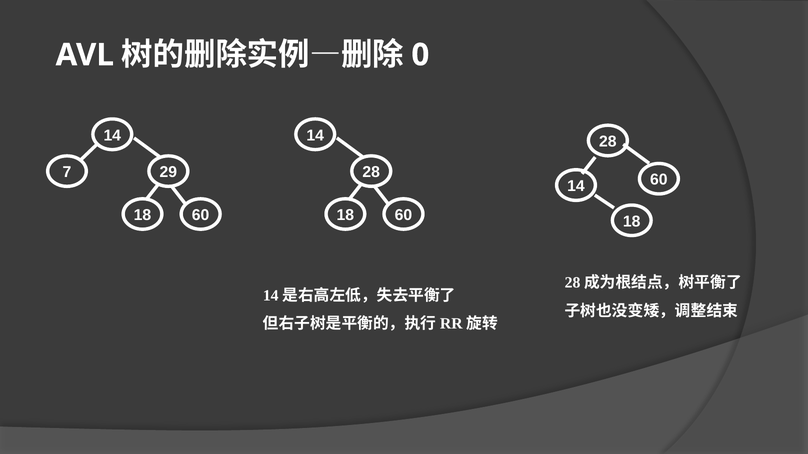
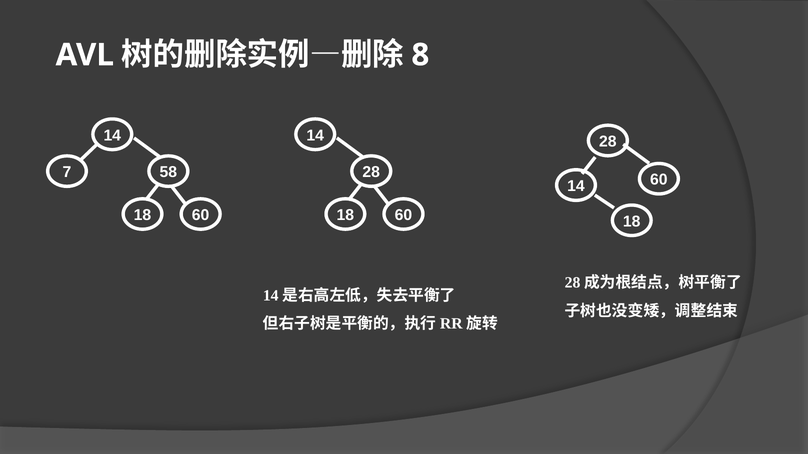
0: 0 -> 8 (420, 55)
29: 29 -> 58 (168, 172)
